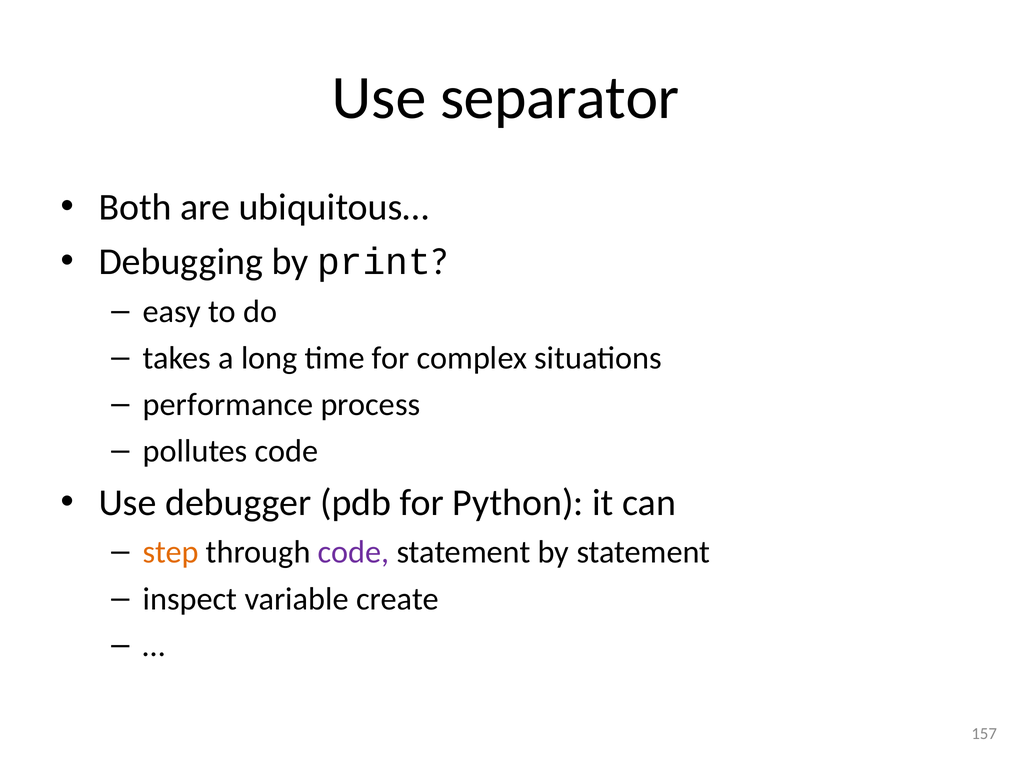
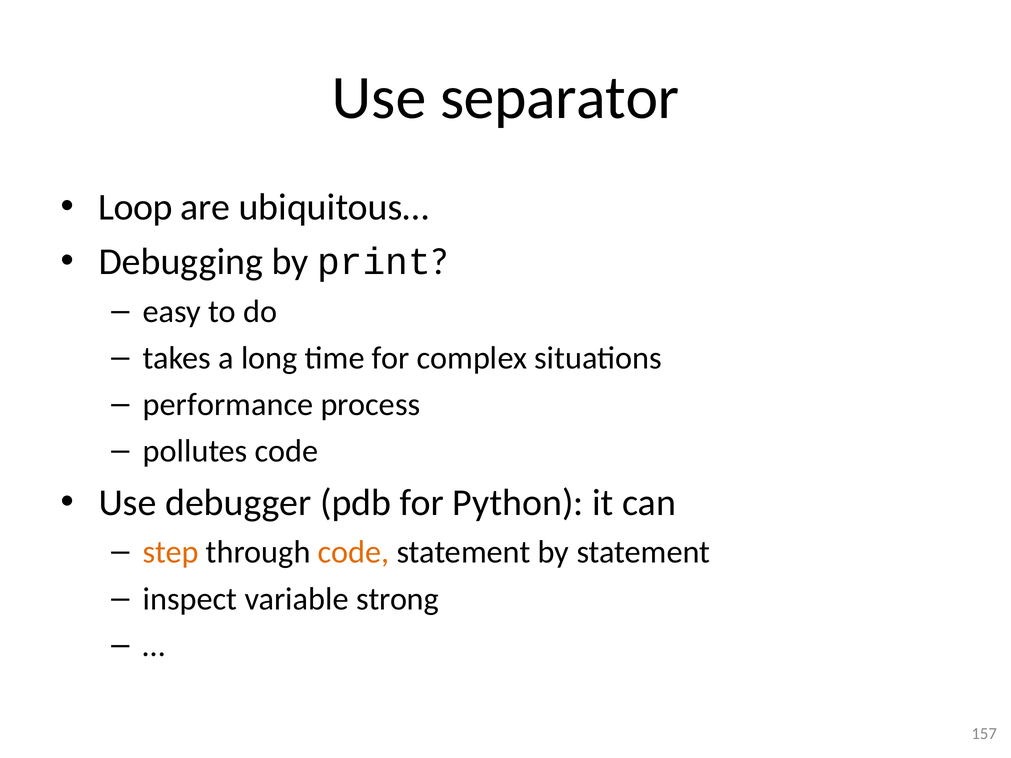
Both: Both -> Loop (135, 207)
code colour: purple -> orange (354, 553)
create: create -> strong (398, 599)
